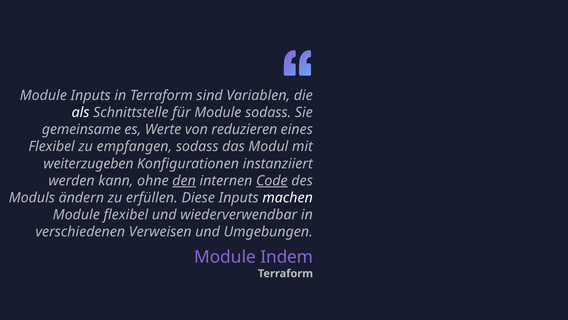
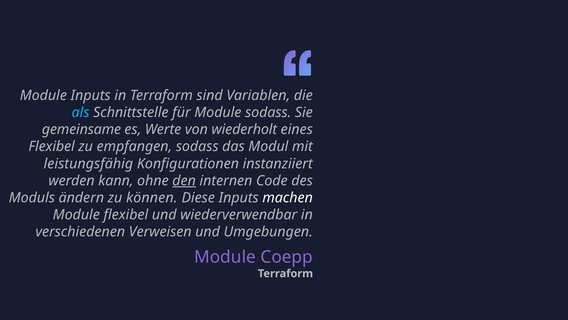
als colour: white -> light blue (81, 112)
reduzieren: reduzieren -> wiederholt (244, 129)
weiterzugeben: weiterzugeben -> leistungsfähig (88, 163)
Code underline: present -> none (272, 180)
erfüllen: erfüllen -> können (152, 198)
Indem: Indem -> Coepp (287, 257)
